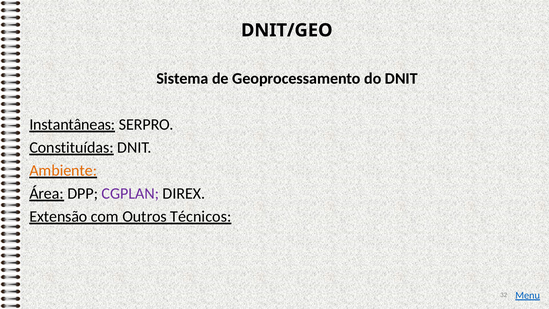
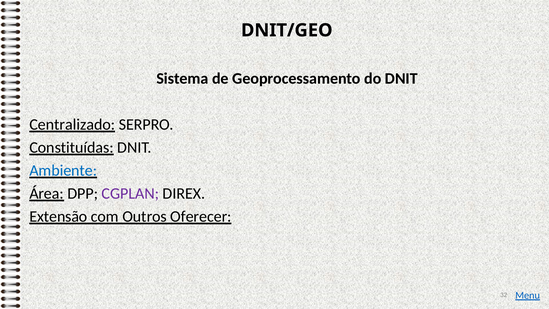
Instantâneas: Instantâneas -> Centralizado (72, 124)
Ambiente colour: orange -> blue (63, 170)
Técnicos: Técnicos -> Oferecer (201, 216)
